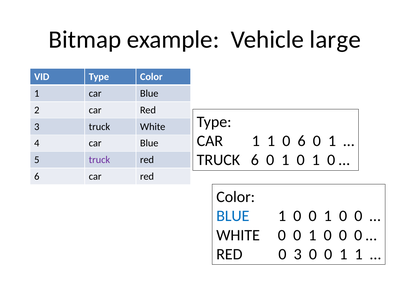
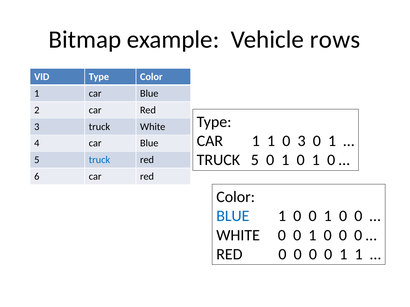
large: large -> rows (335, 40)
0 6: 6 -> 3 (302, 141)
TRUCK 6: 6 -> 5 (255, 160)
truck colour: purple -> blue (99, 160)
RED 0 3: 3 -> 0 (298, 255)
